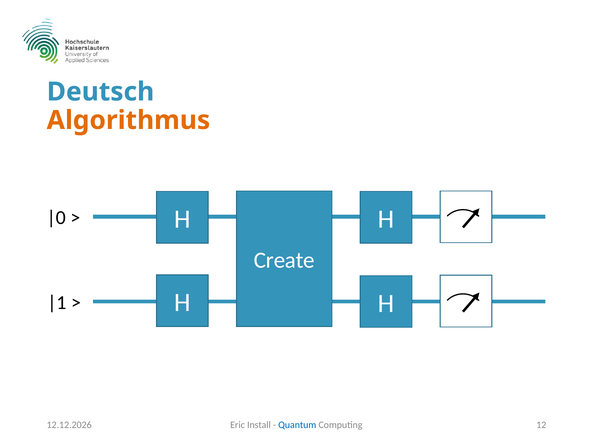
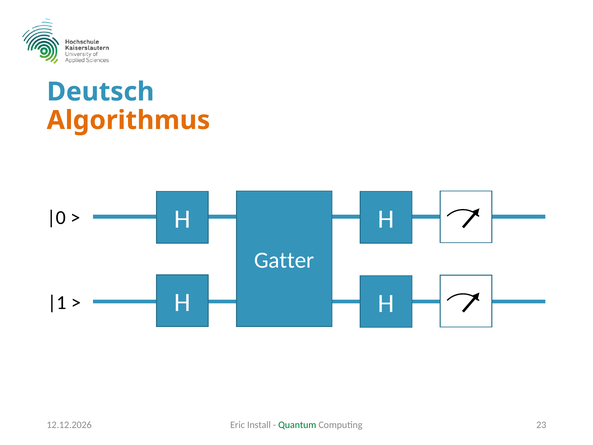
Create: Create -> Gatter (284, 260)
Quantum colour: blue -> green (297, 425)
12: 12 -> 23 (541, 425)
